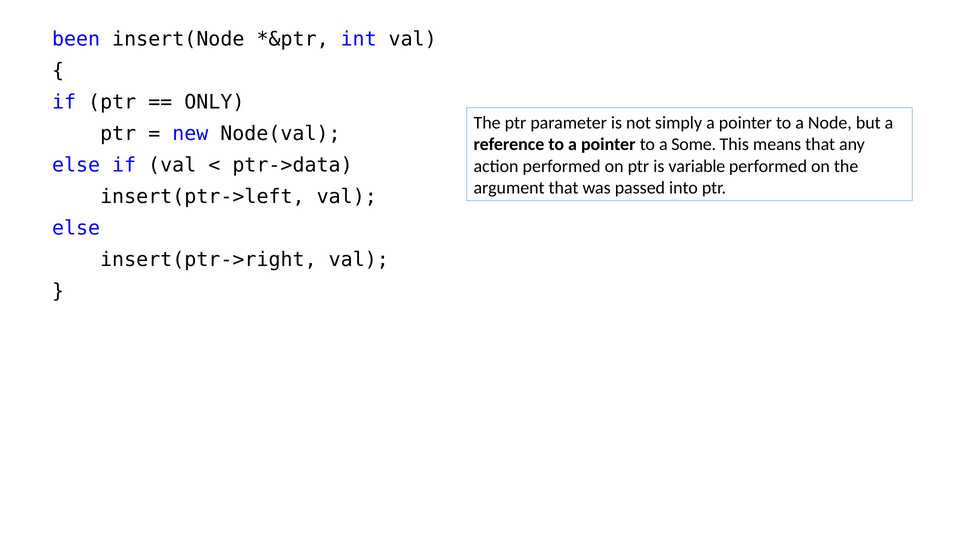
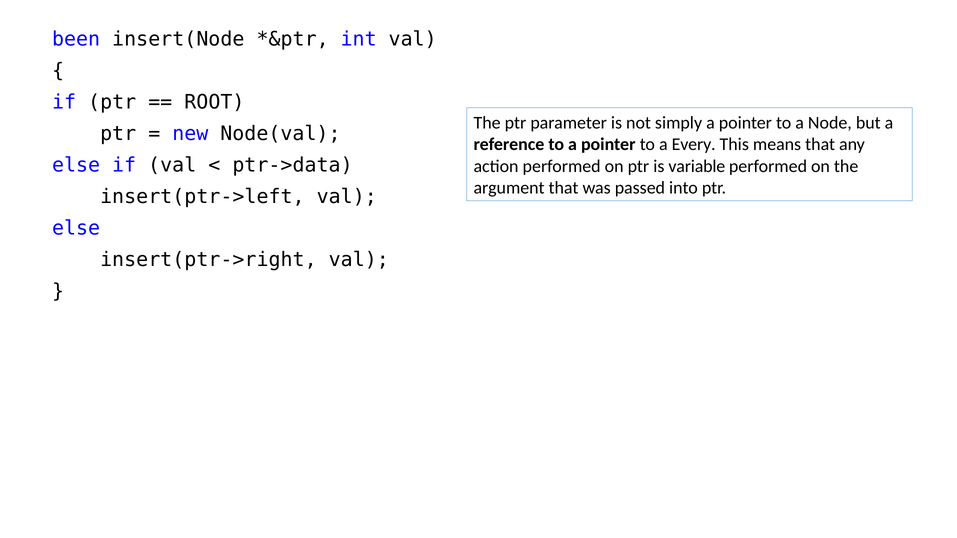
ONLY: ONLY -> ROOT (214, 102)
Some: Some -> Every (694, 145)
